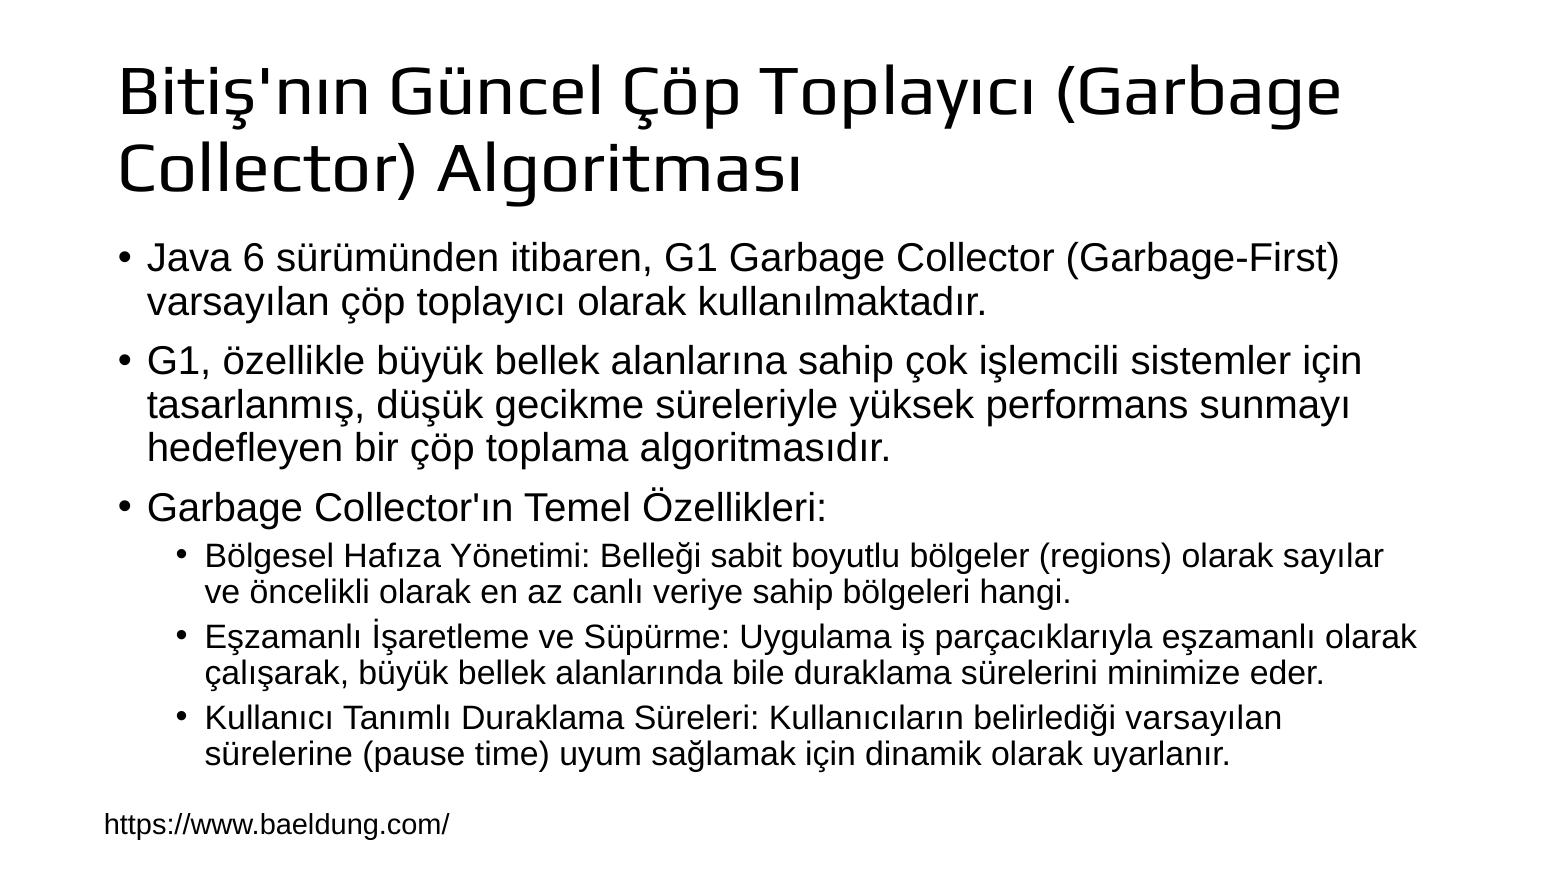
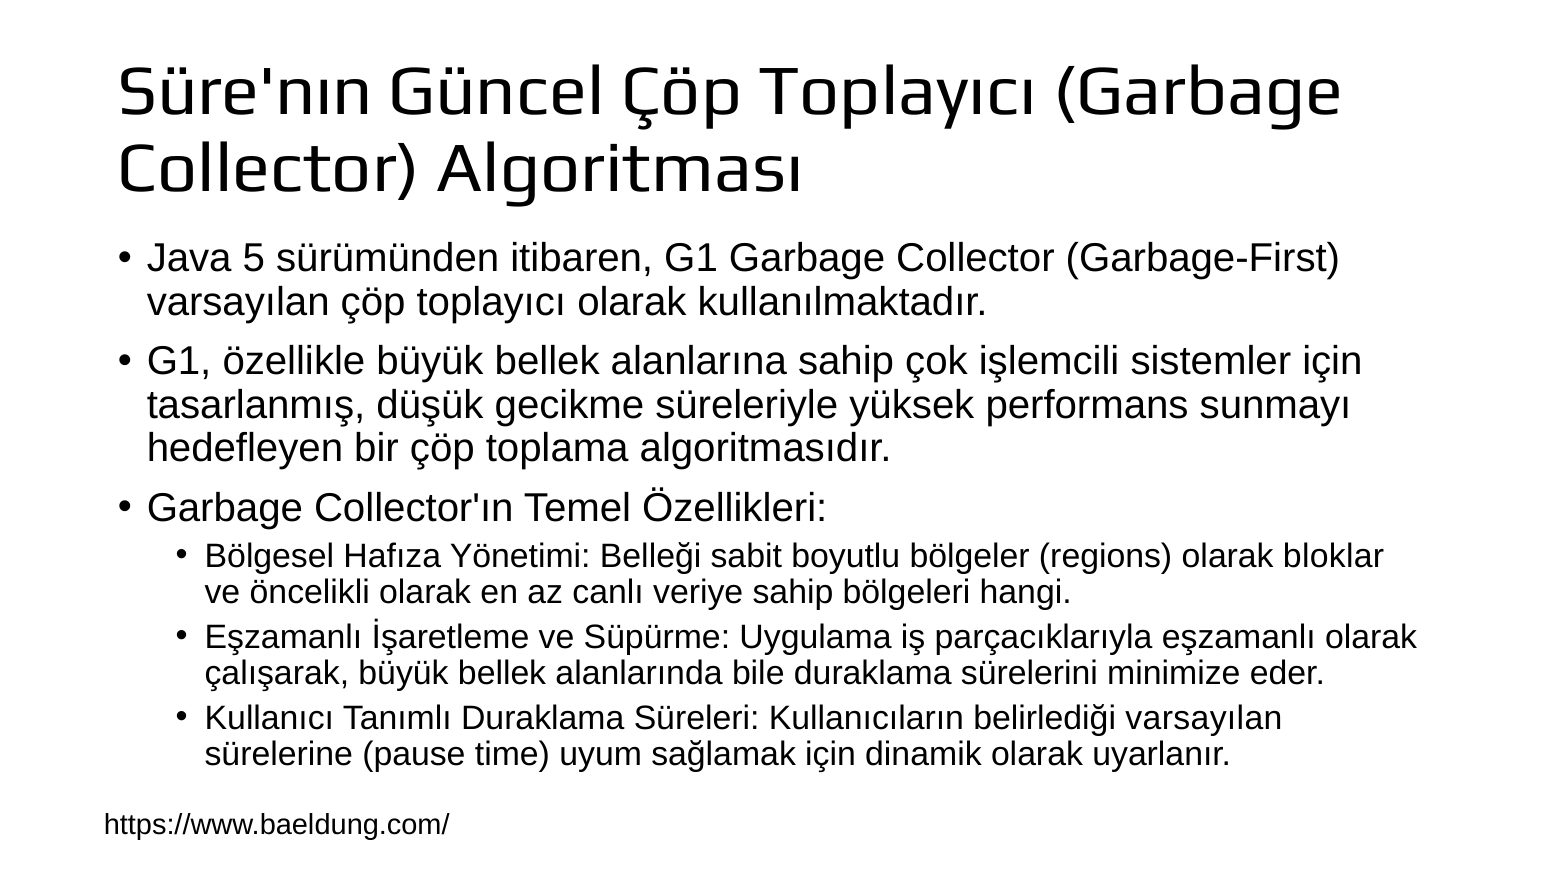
Bitiş'nın: Bitiş'nın -> Süre'nın (245, 92)
6: 6 -> 5 (254, 259)
sayılar: sayılar -> bloklar (1334, 556)
